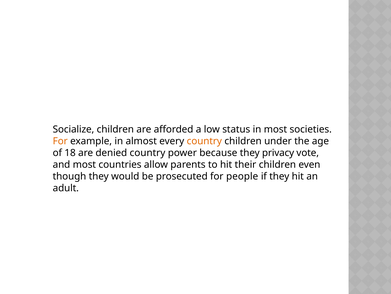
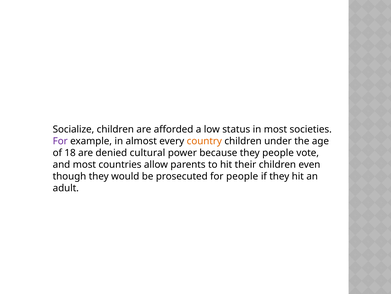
For colour: orange -> purple (60, 141)
denied country: country -> cultural (147, 152)
they privacy: privacy -> people (278, 152)
